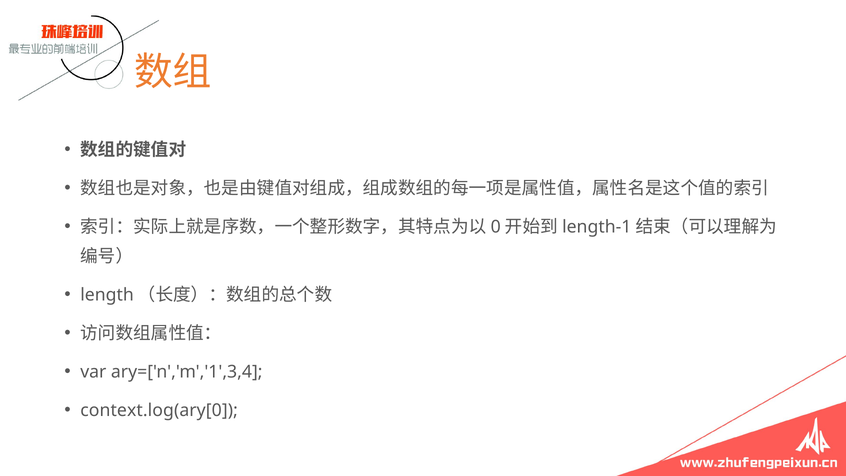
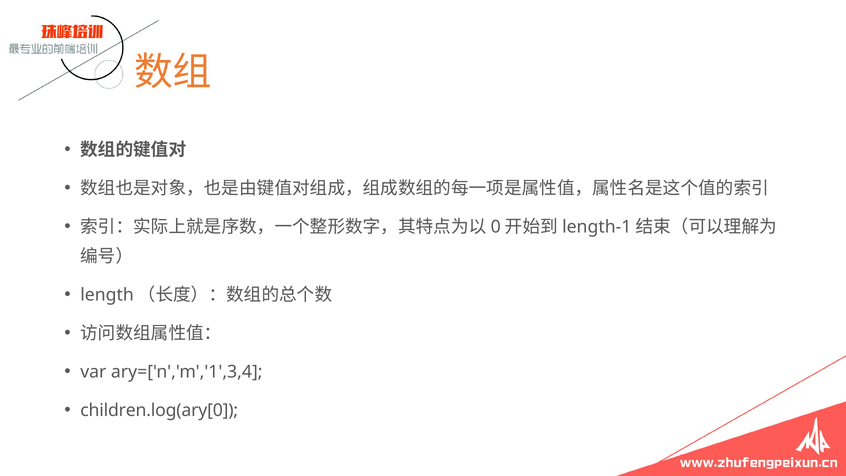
context.log(ary[0: context.log(ary[0 -> children.log(ary[0 (159, 410)
